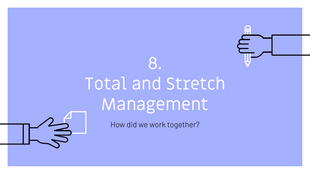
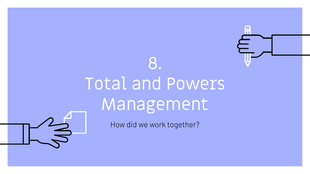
Stretch: Stretch -> Powers (196, 84)
